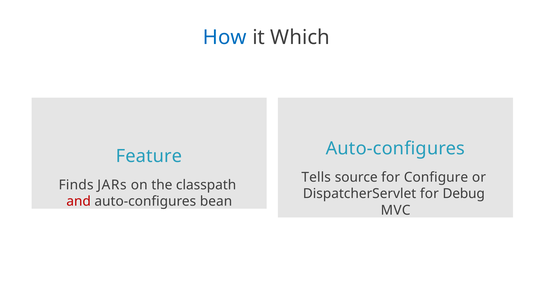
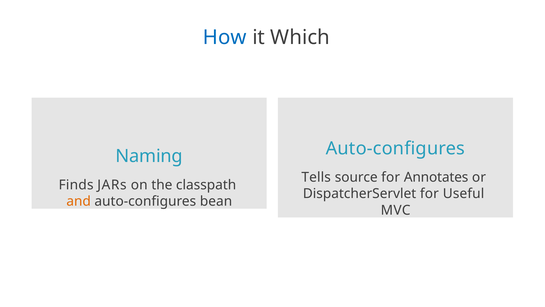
Feature: Feature -> Naming (149, 156)
Configure: Configure -> Annotates (436, 177)
Debug: Debug -> Useful (464, 193)
and colour: red -> orange (79, 201)
